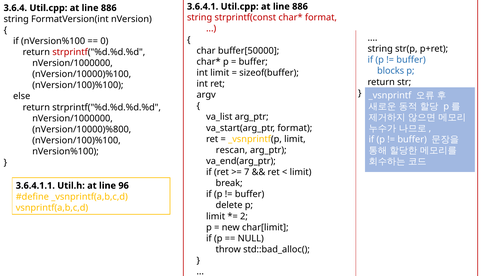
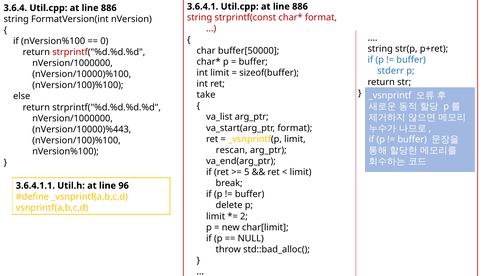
blocks: blocks -> stderr (391, 71)
argv: argv -> take (206, 95)
nVersion/10000)%800: nVersion/10000)%800 -> nVersion/10000)%443 (82, 129)
7: 7 -> 5 (247, 172)
